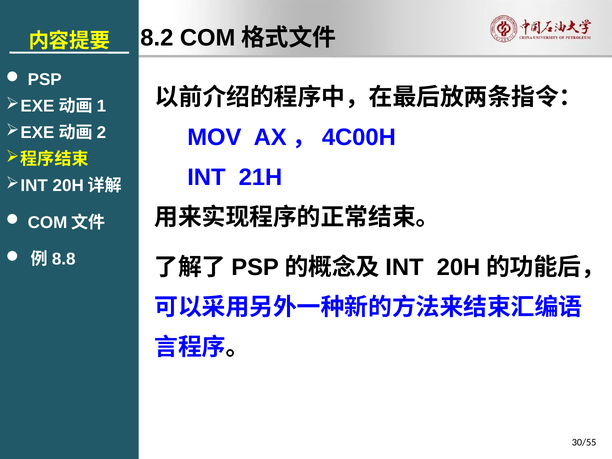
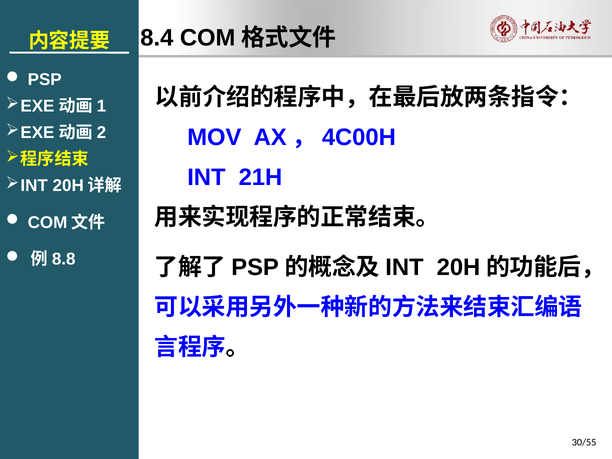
8.2: 8.2 -> 8.4 (157, 38)
